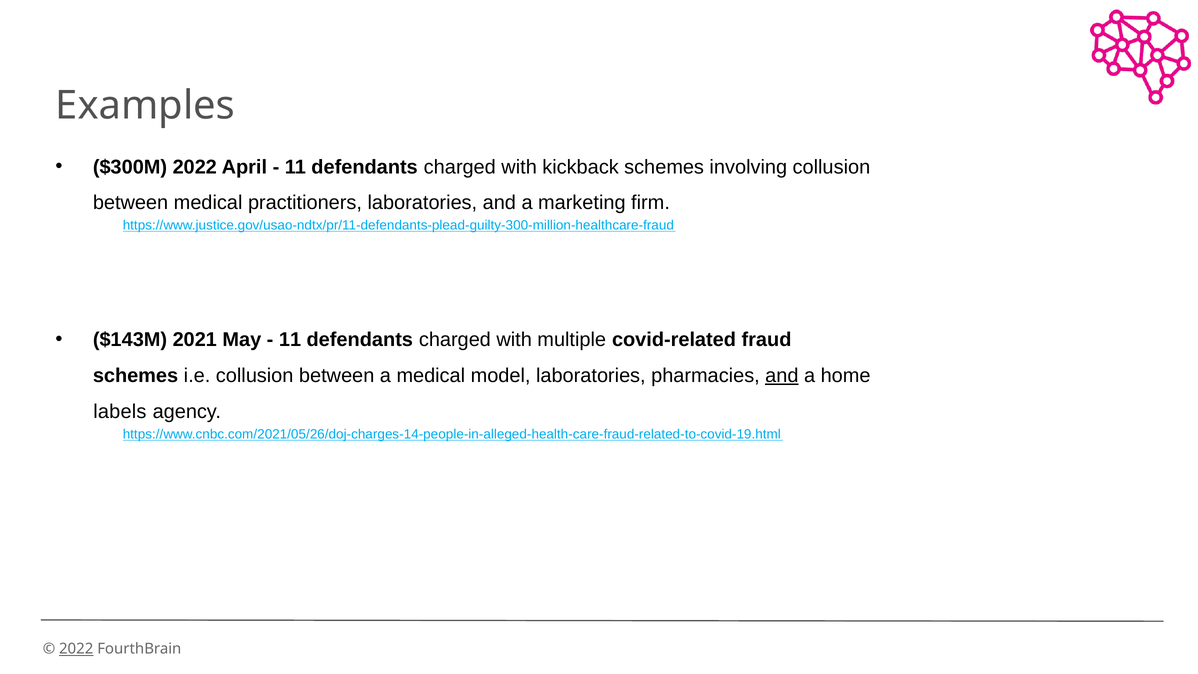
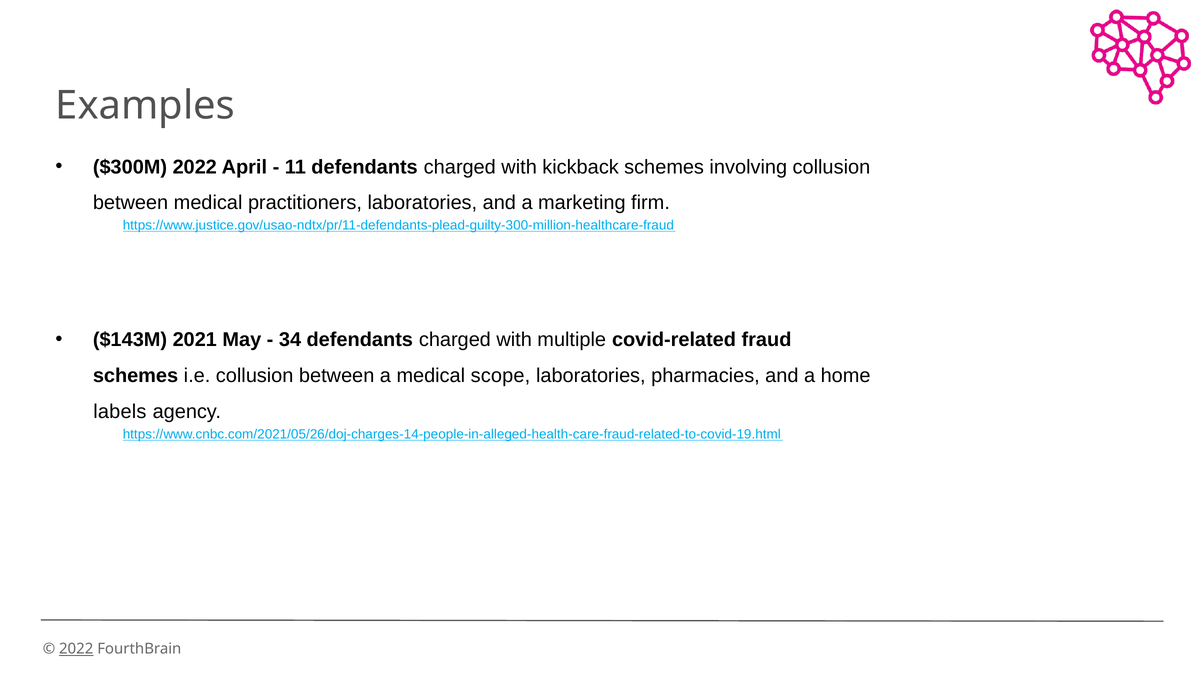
11: 11 -> 34 (290, 340)
model: model -> scope (500, 376)
and underline: present -> none (782, 376)
